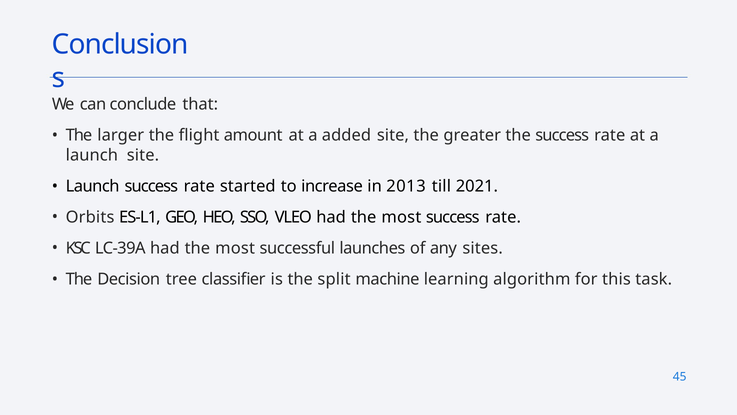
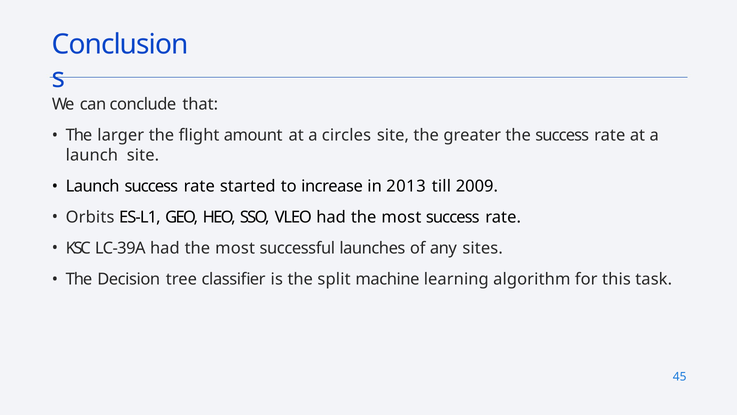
added: added -> circles (346, 135)
2021: 2021 -> 2009 (477, 186)
